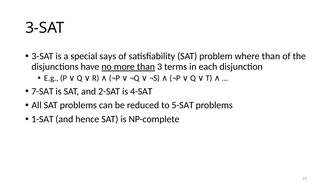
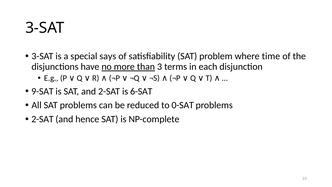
where than: than -> time (271, 56)
7-SAT: 7-SAT -> 9-SAT (42, 91)
4-SAT: 4-SAT -> 6-SAT (141, 91)
5-SAT: 5-SAT -> 0-SAT (183, 105)
1-SAT: 1-SAT -> 2-SAT (42, 119)
